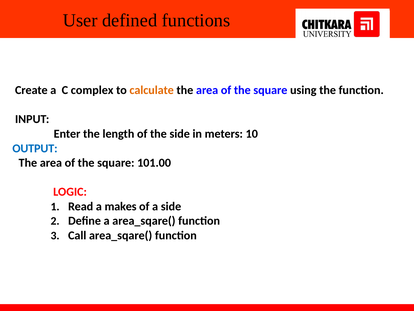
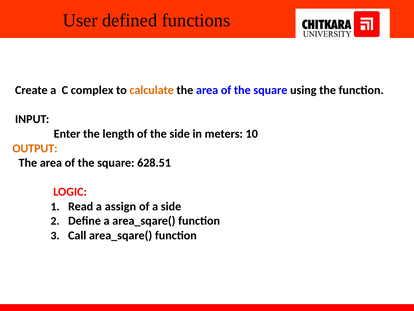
OUTPUT colour: blue -> orange (35, 148)
101.00: 101.00 -> 628.51 (154, 163)
makes: makes -> assign (120, 206)
